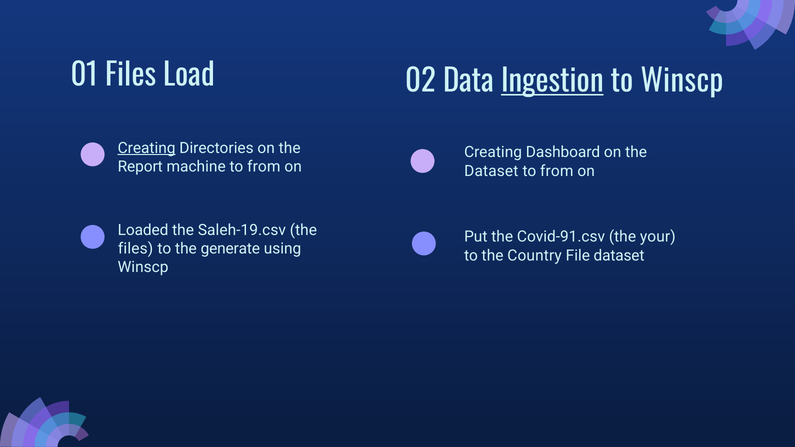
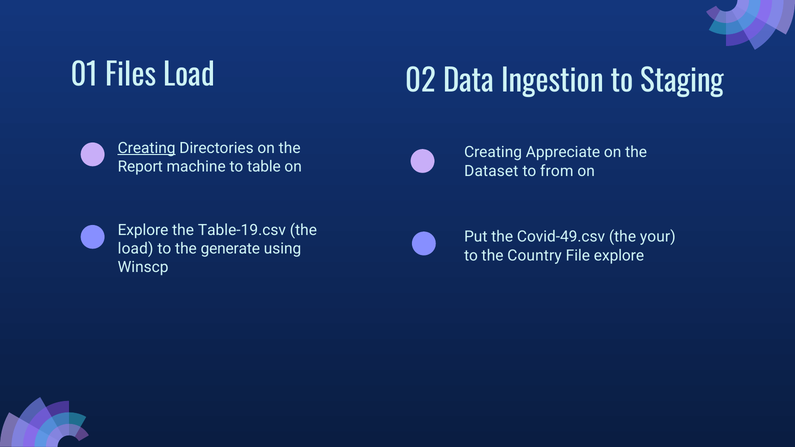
Ingestion underline: present -> none (552, 81)
to Winscp: Winscp -> Staging (682, 81)
Dashboard: Dashboard -> Appreciate (563, 152)
machine to from: from -> table (264, 167)
Loaded: Loaded -> Explore (143, 230)
Saleh-19.csv: Saleh-19.csv -> Table-19.csv (242, 230)
Covid-91.csv: Covid-91.csv -> Covid-49.csv (561, 237)
files: files -> load (136, 249)
File dataset: dataset -> explore (619, 256)
